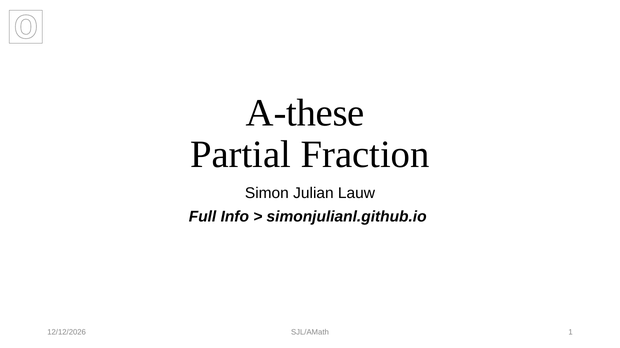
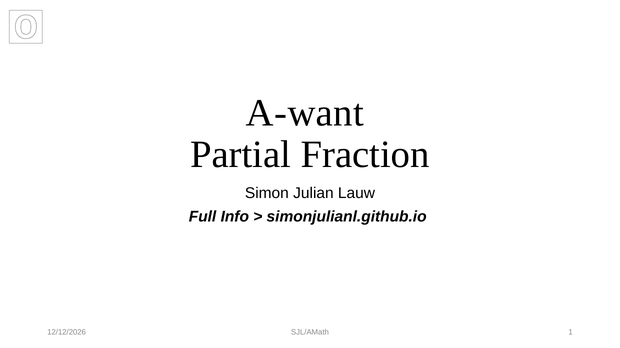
A-these: A-these -> A-want (305, 113)
